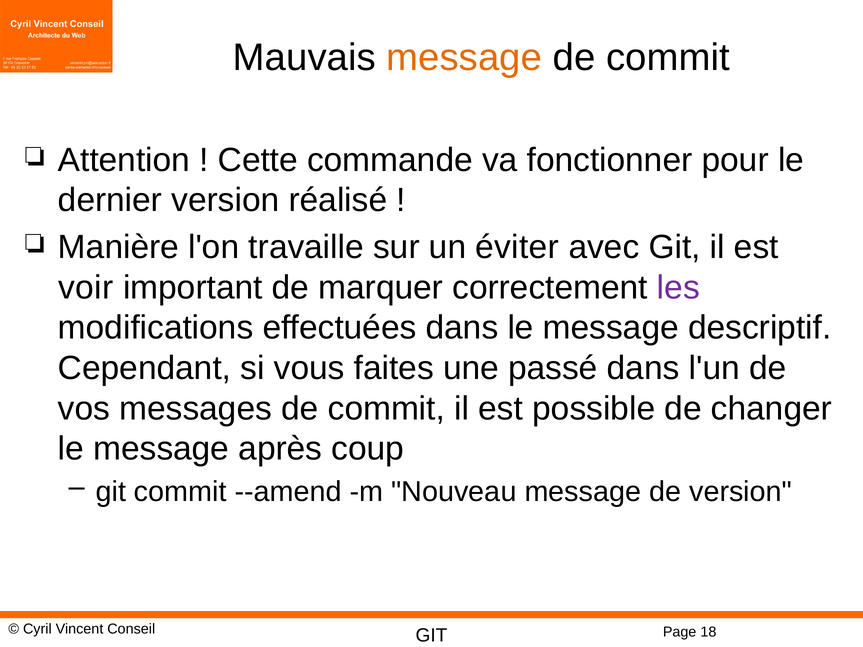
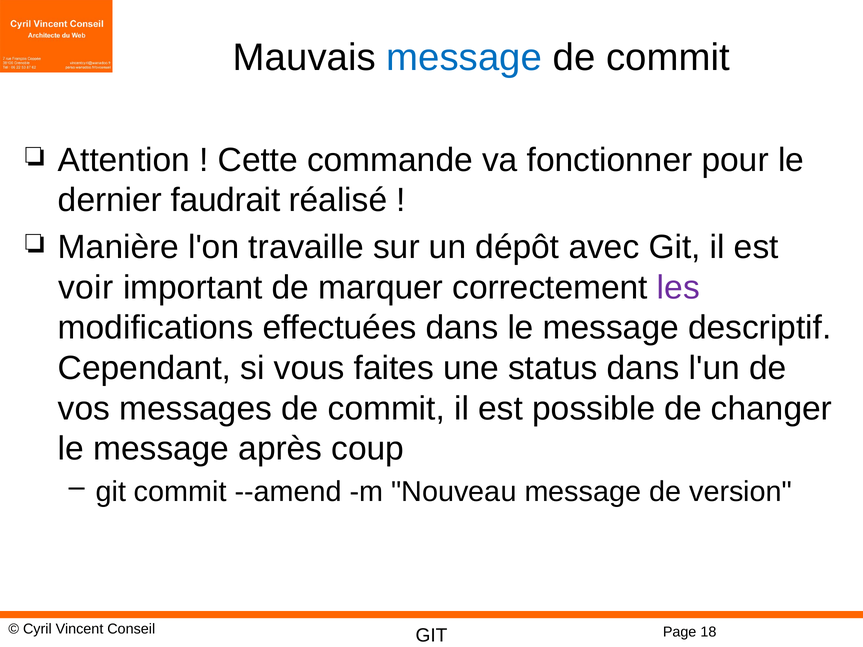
message colour: orange -> blue (464, 58)
dernier version: version -> faudrait (226, 200)
éviter: éviter -> dépôt (517, 247)
passé: passé -> status (553, 368)
